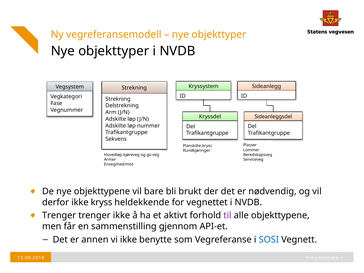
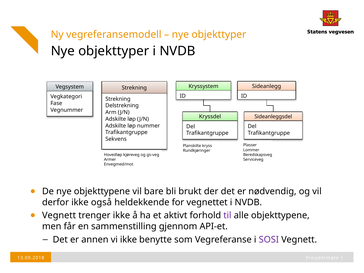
ikke kryss: kryss -> også (101, 202)
Trenger: Trenger -> Vegnett (59, 215)
SOSI colour: blue -> purple (269, 240)
